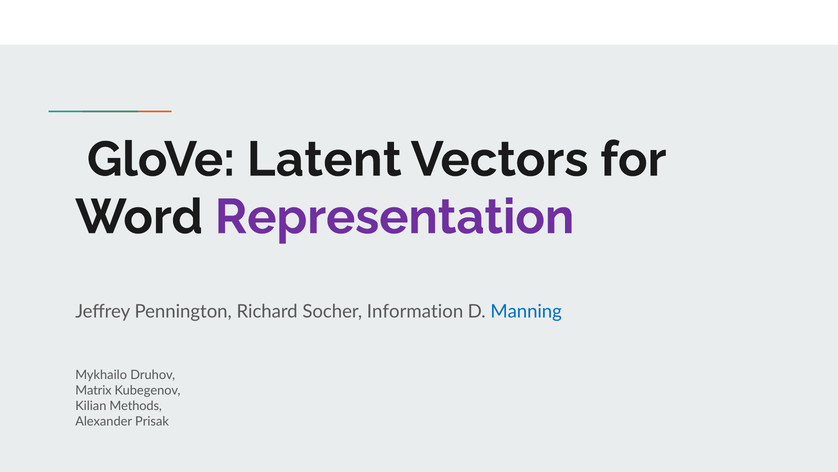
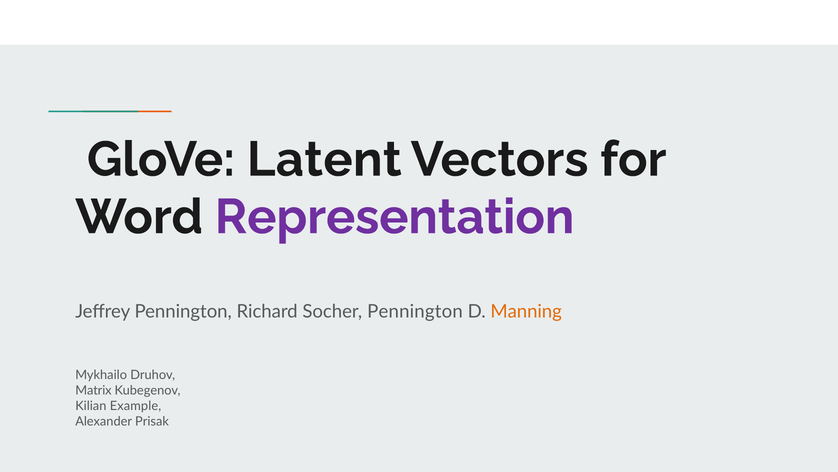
Socher Information: Information -> Pennington (415, 311)
Manning colour: blue -> orange (526, 311)
Methods: Methods -> Example (136, 405)
